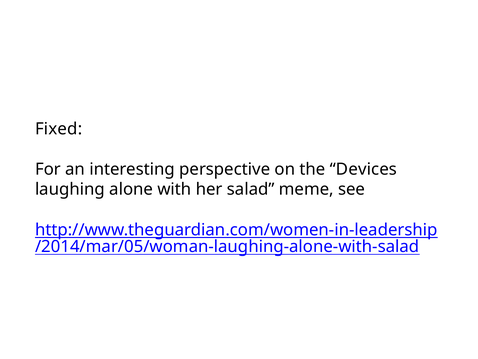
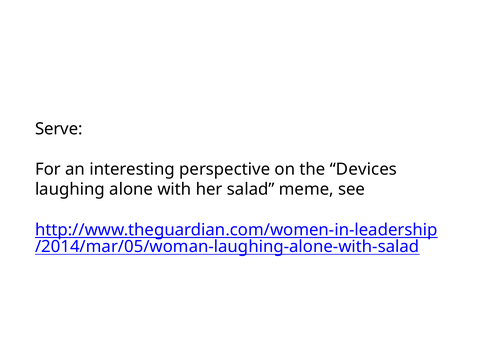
Fixed: Fixed -> Serve (59, 129)
